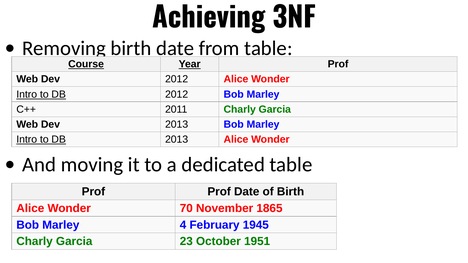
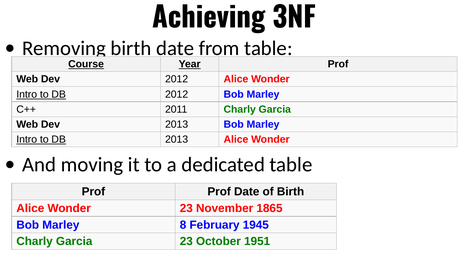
Wonder 70: 70 -> 23 (186, 208)
4: 4 -> 8 (183, 225)
